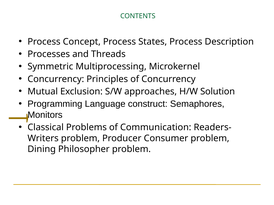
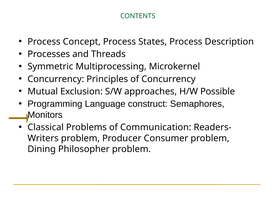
Solution: Solution -> Possible (218, 92)
